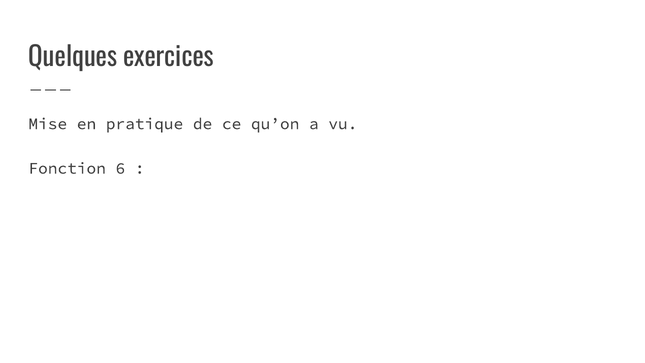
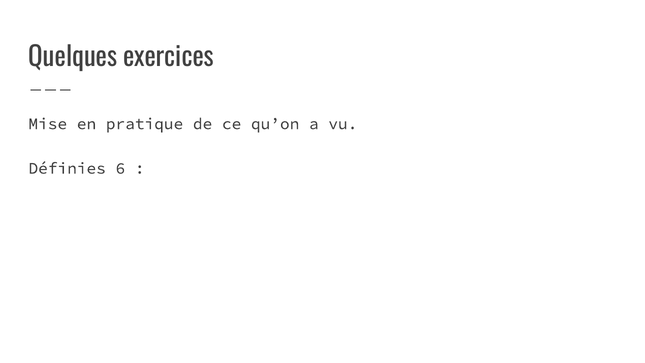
Fonction: Fonction -> Définies (67, 168)
